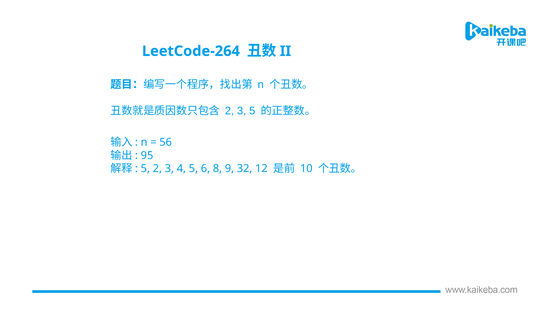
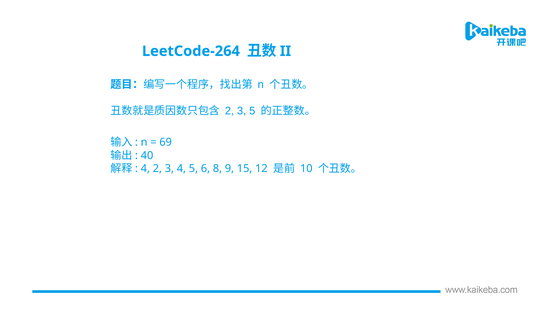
56: 56 -> 69 (166, 142)
95: 95 -> 40 (147, 155)
5: 5 -> 4 (145, 169)
32: 32 -> 15 (245, 169)
